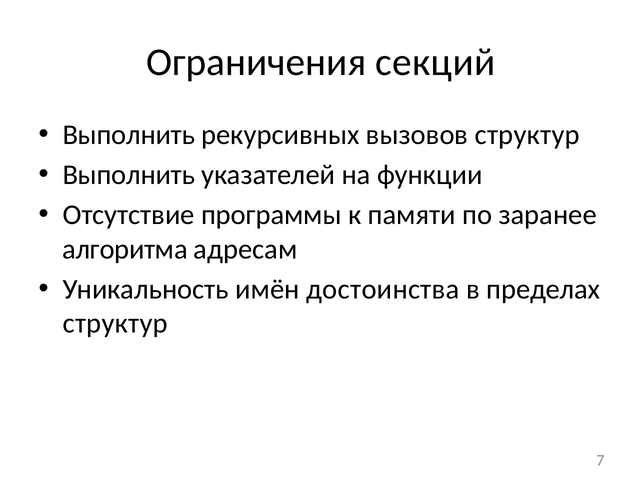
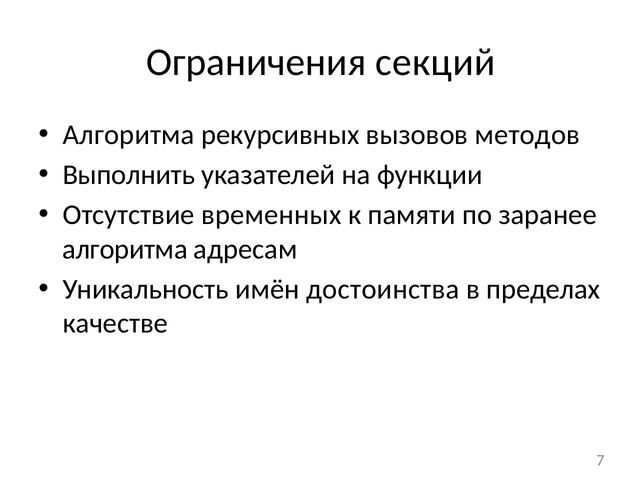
Выполнить: Выполнить -> Алгоритма (129, 135)
вызовов структур: структур -> методов (527, 135)
программы: программы -> временных (271, 215)
структур: структур -> качестве (115, 324)
